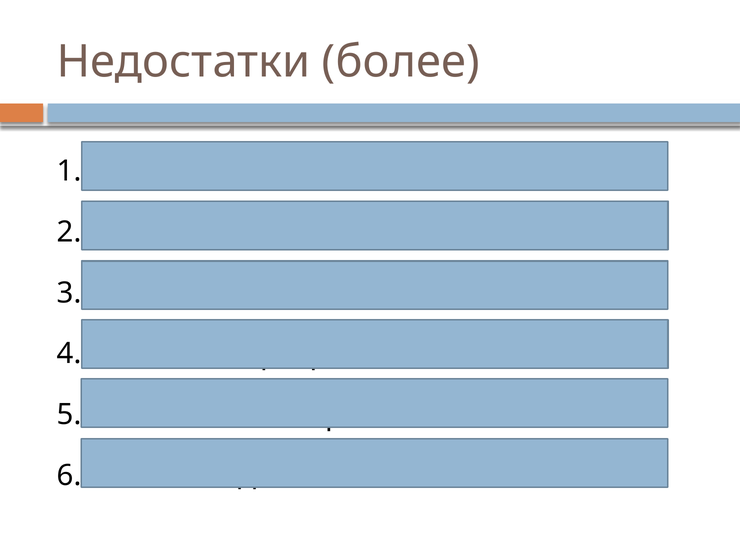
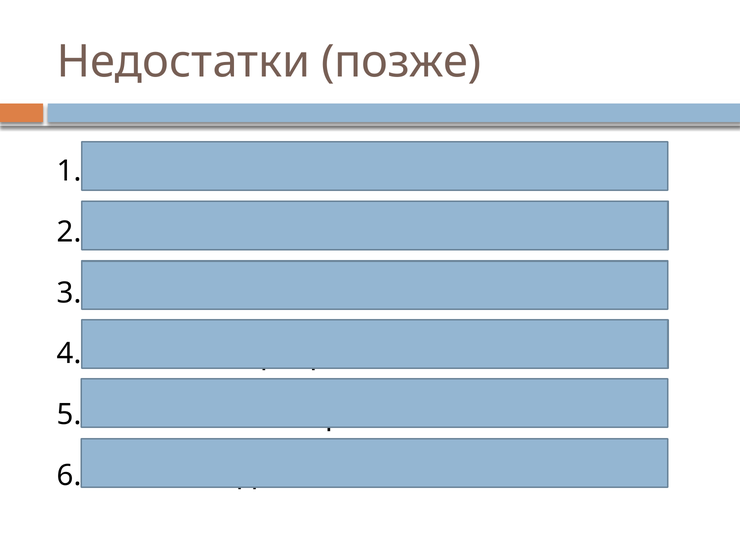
более: более -> позже (401, 62)
